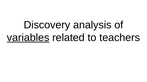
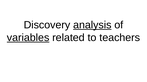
analysis underline: none -> present (92, 25)
